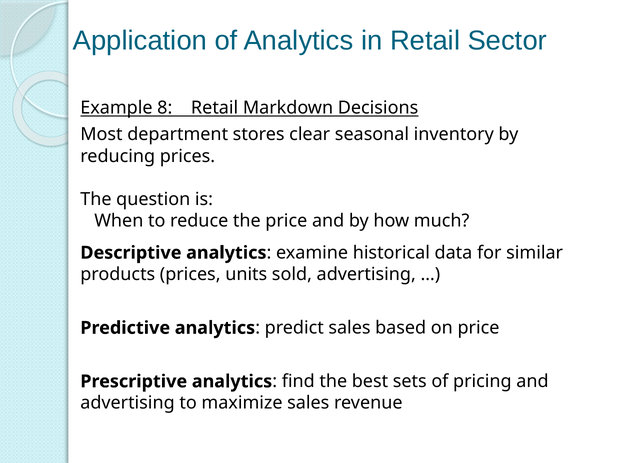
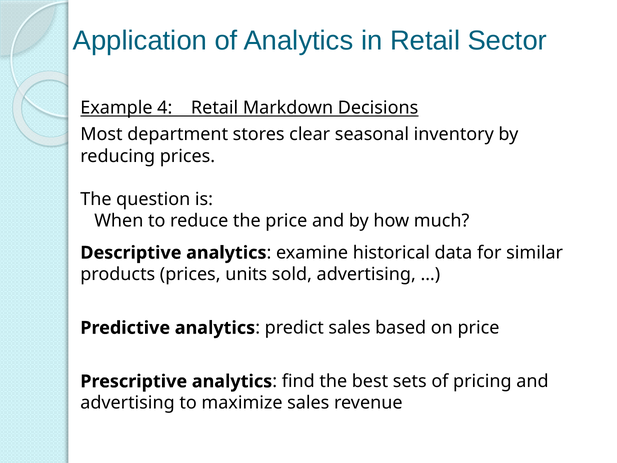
8: 8 -> 4 (165, 108)
